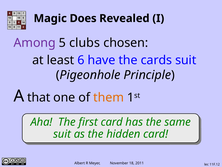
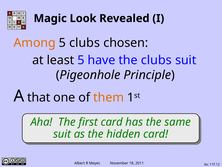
Does: Does -> Look (83, 18)
Among colour: purple -> orange (35, 43)
least 6: 6 -> 5 (81, 60)
the cards: cards -> clubs (156, 60)
